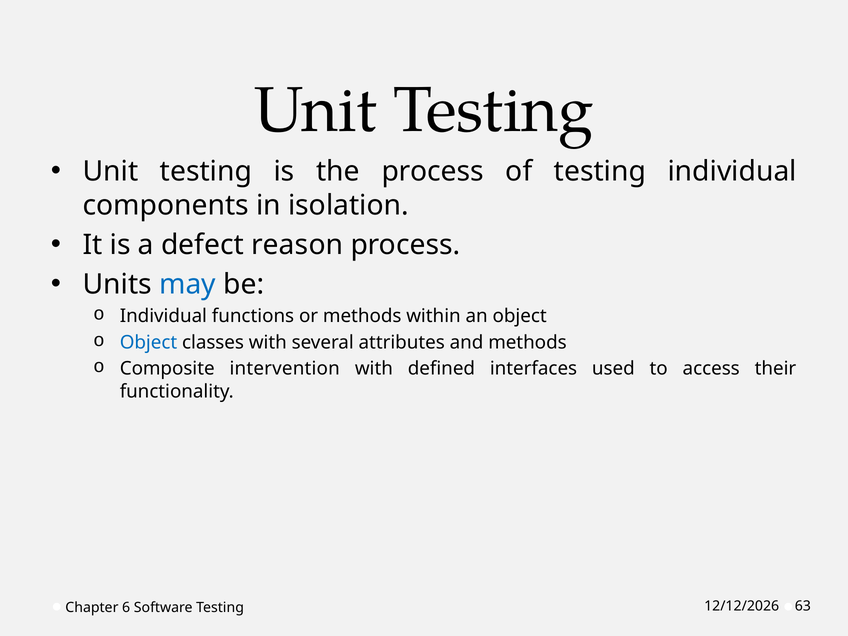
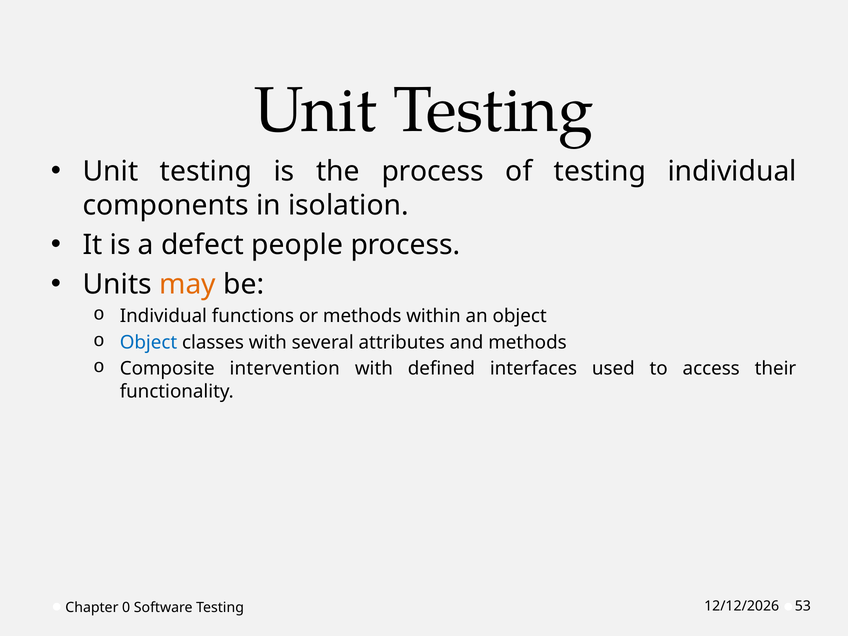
reason: reason -> people (297, 245)
may colour: blue -> orange (187, 285)
6: 6 -> 0 (126, 607)
63: 63 -> 53 (803, 606)
